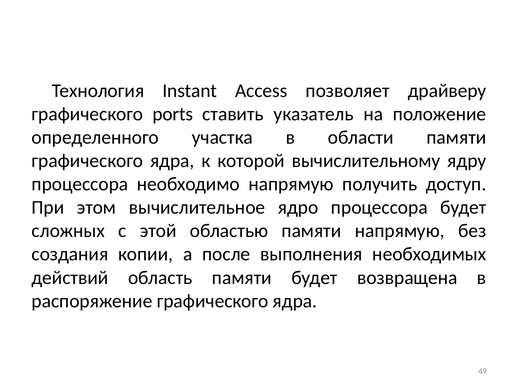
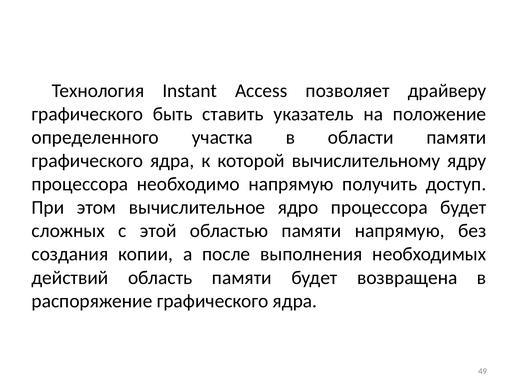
ports: ports -> быть (173, 114)
